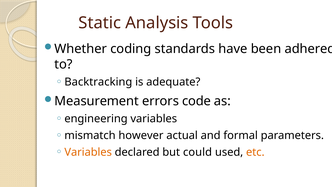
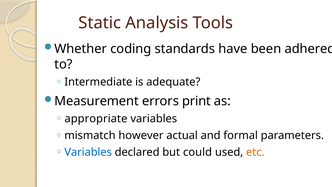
Backtracking: Backtracking -> Intermediate (98, 82)
code: code -> print (197, 101)
engineering: engineering -> appropriate (96, 119)
Variables colour: orange -> blue (88, 152)
